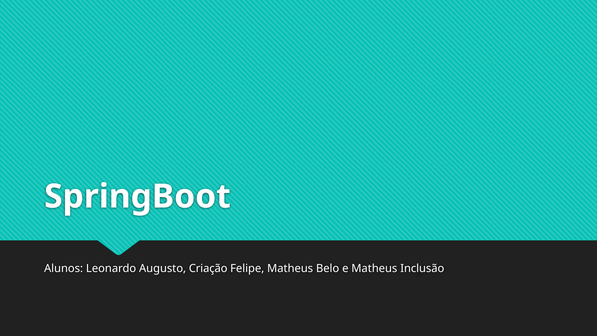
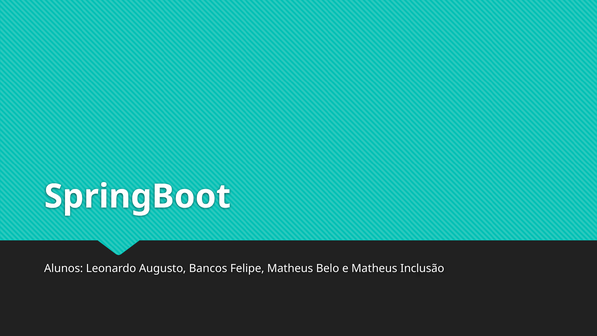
Criação: Criação -> Bancos (208, 268)
